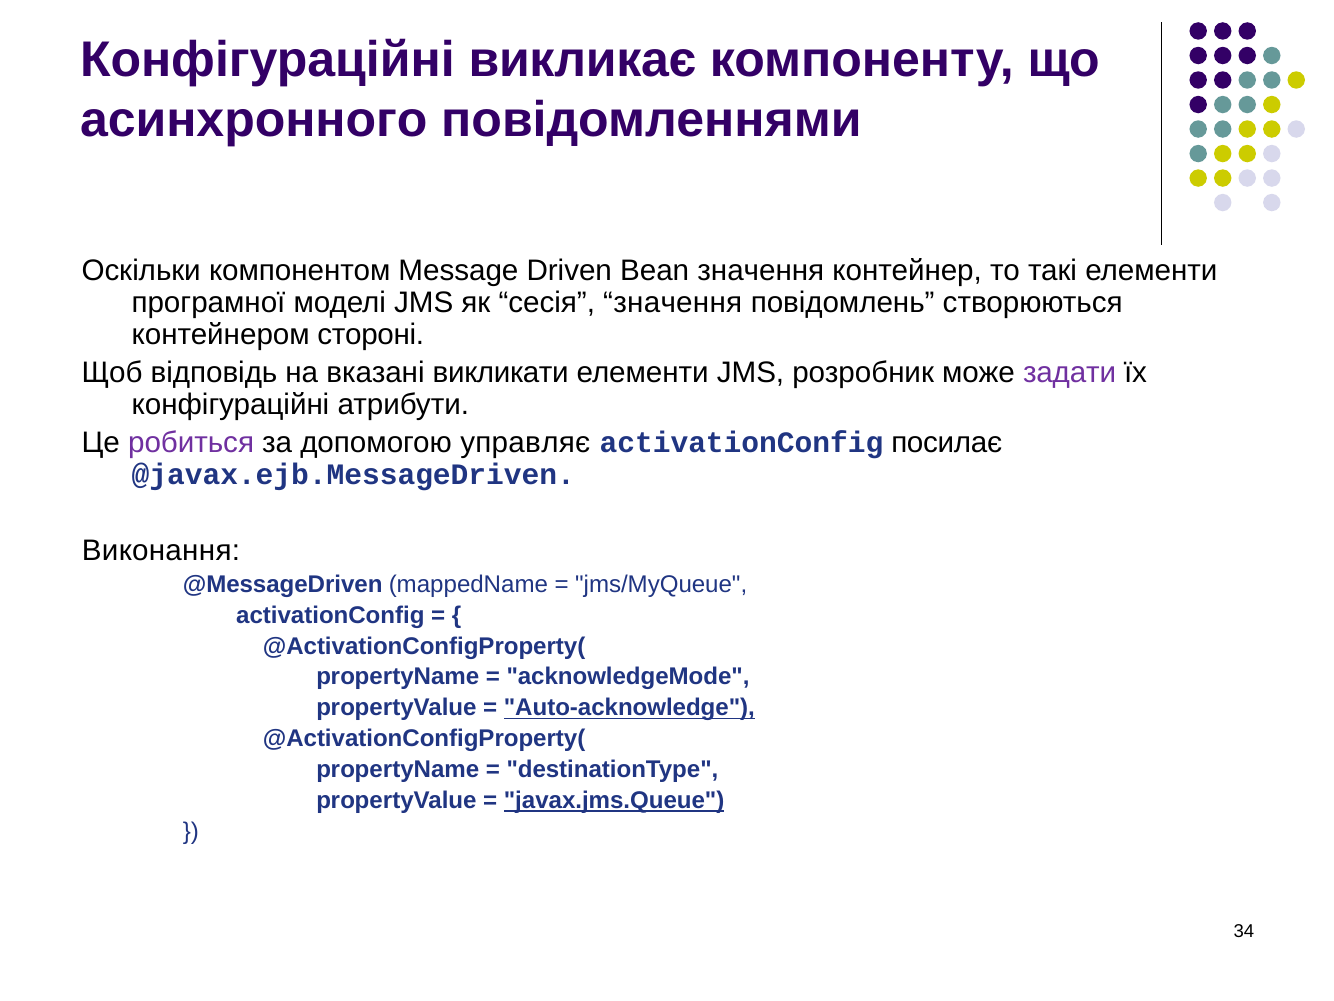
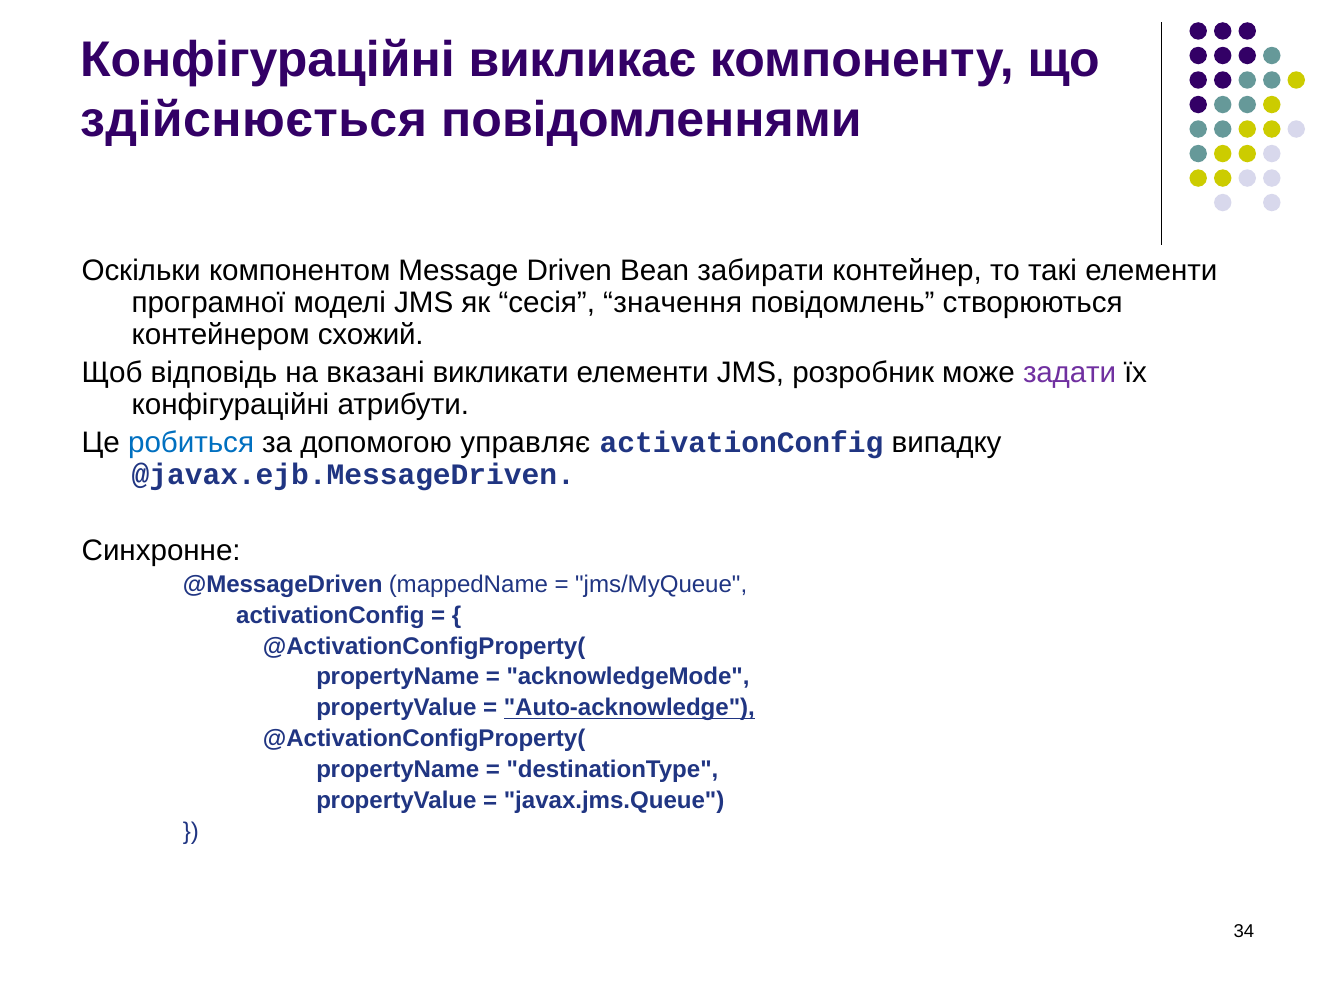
асинхронного: асинхронного -> здійснюється (253, 120)
Bean значення: значення -> забирати (761, 271)
стороні: стороні -> схожий (371, 334)
робиться colour: purple -> blue (191, 442)
посилає: посилає -> випадку (947, 442)
Виконання: Виконання -> Синхронне (161, 550)
javax.jms.Queue underline: present -> none (614, 800)
